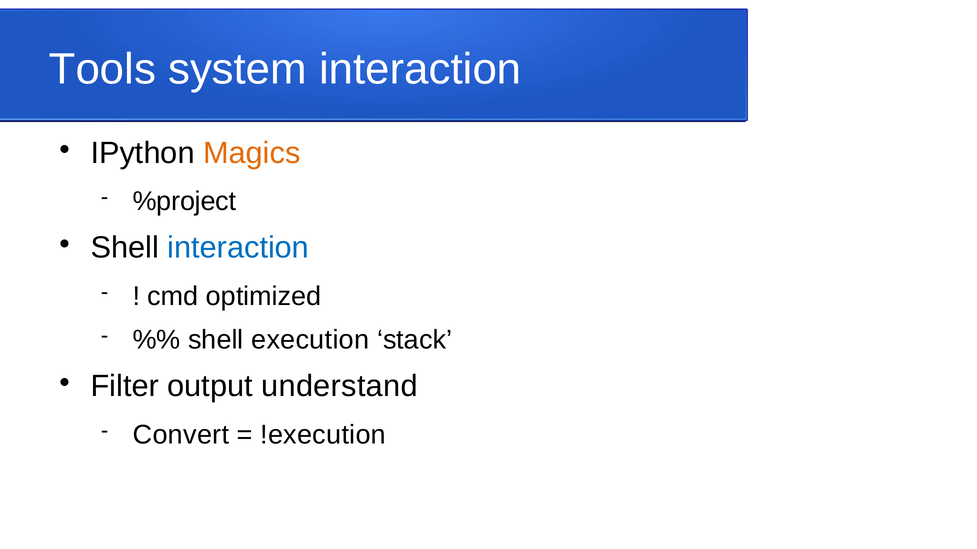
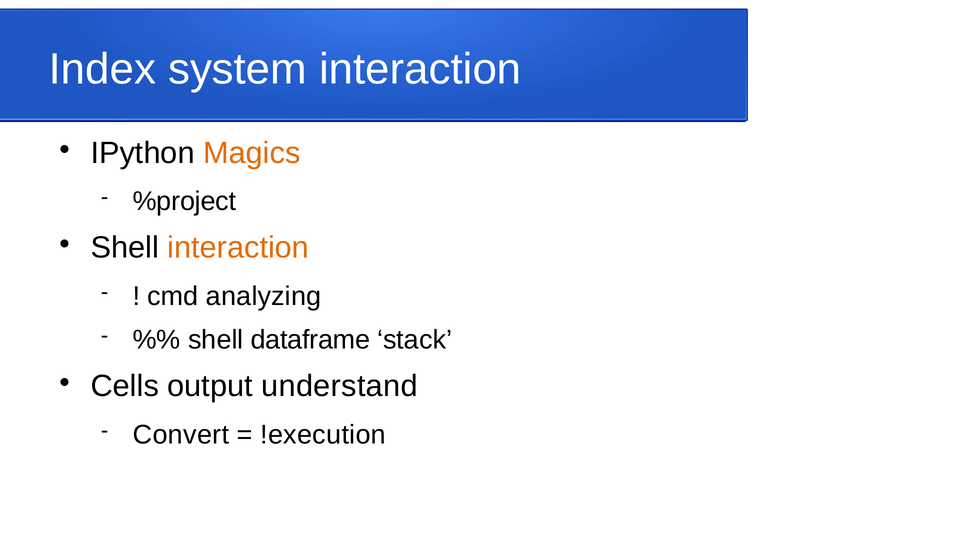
Tools: Tools -> Index (102, 69)
interaction colour: blue -> orange (238, 248)
optimized: optimized -> analyzing (264, 297)
execution: execution -> dataframe (310, 340)
Filter: Filter -> Cells (125, 387)
